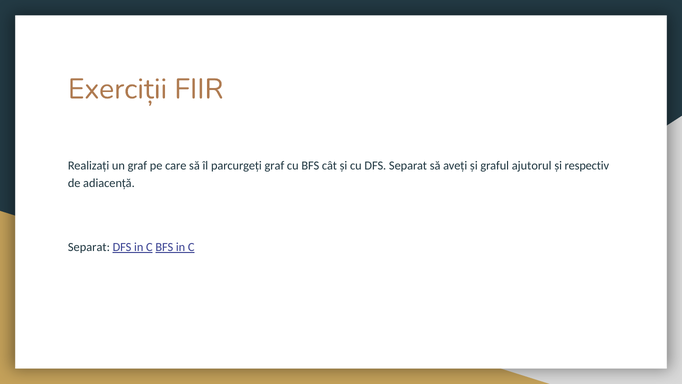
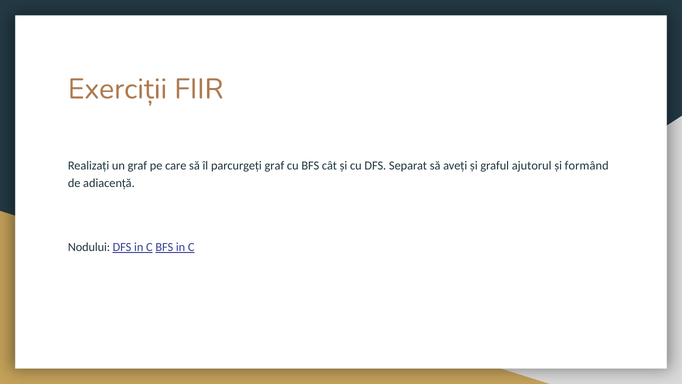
respectiv: respectiv -> formând (587, 166)
Separat: Separat -> Nodului (89, 247)
